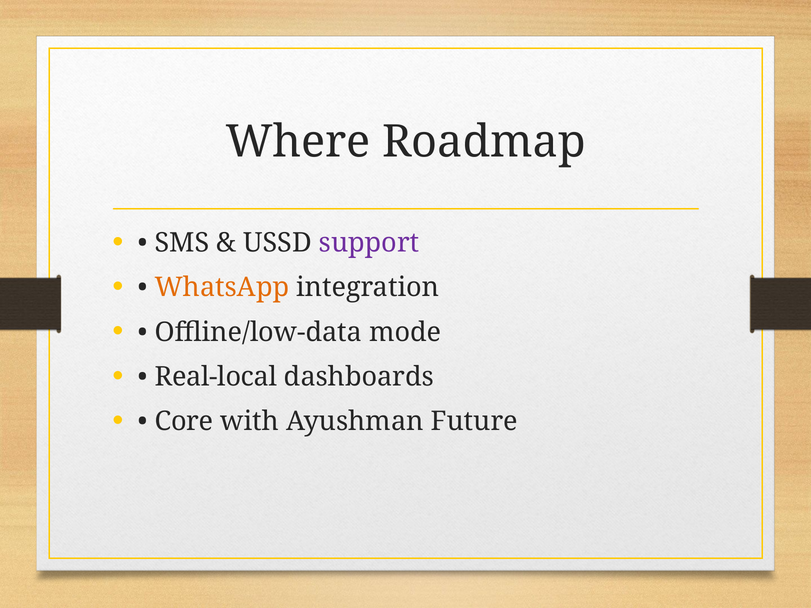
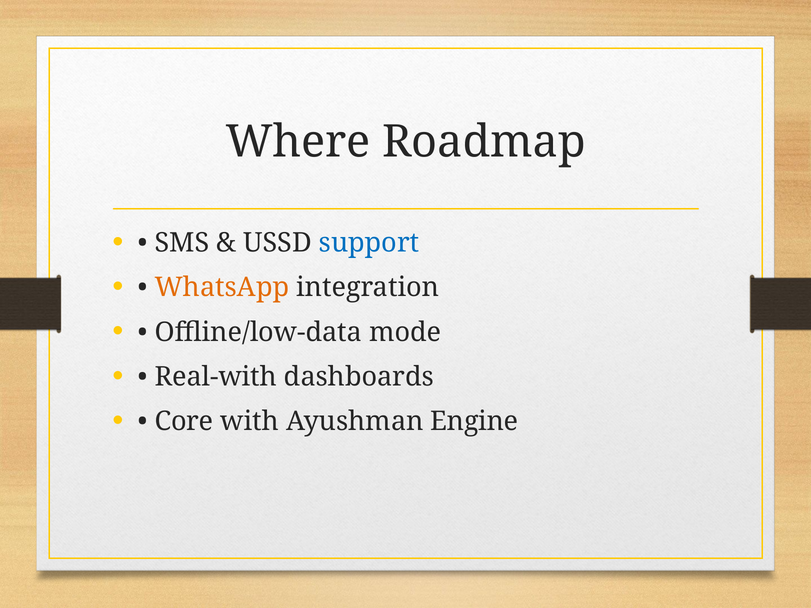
support colour: purple -> blue (369, 243)
Real-local: Real-local -> Real-with (216, 377)
Future: Future -> Engine (474, 421)
